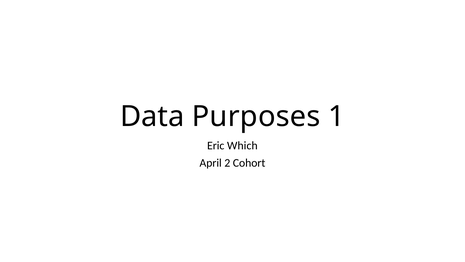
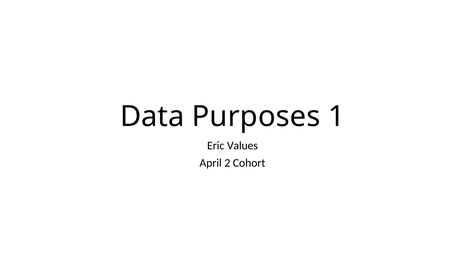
Which: Which -> Values (242, 145)
